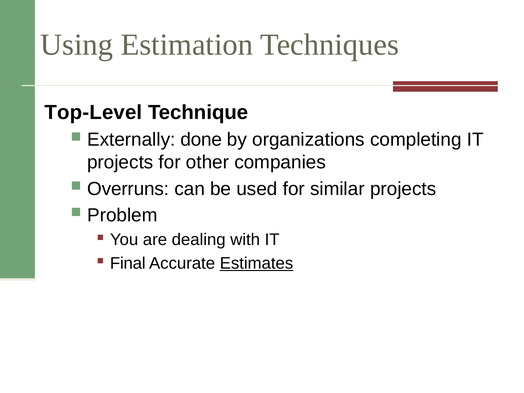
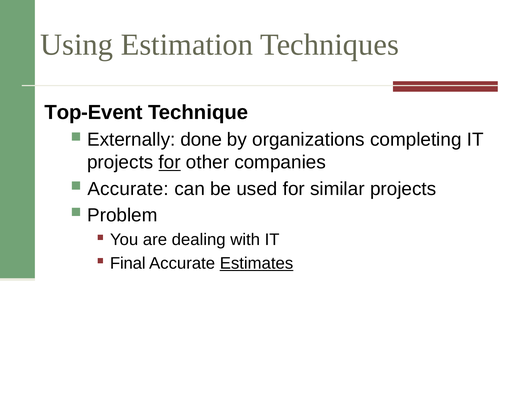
Top-Level: Top-Level -> Top-Event (94, 112)
for underline: none -> present (170, 162)
Overruns: Overruns -> Accurate (128, 189)
